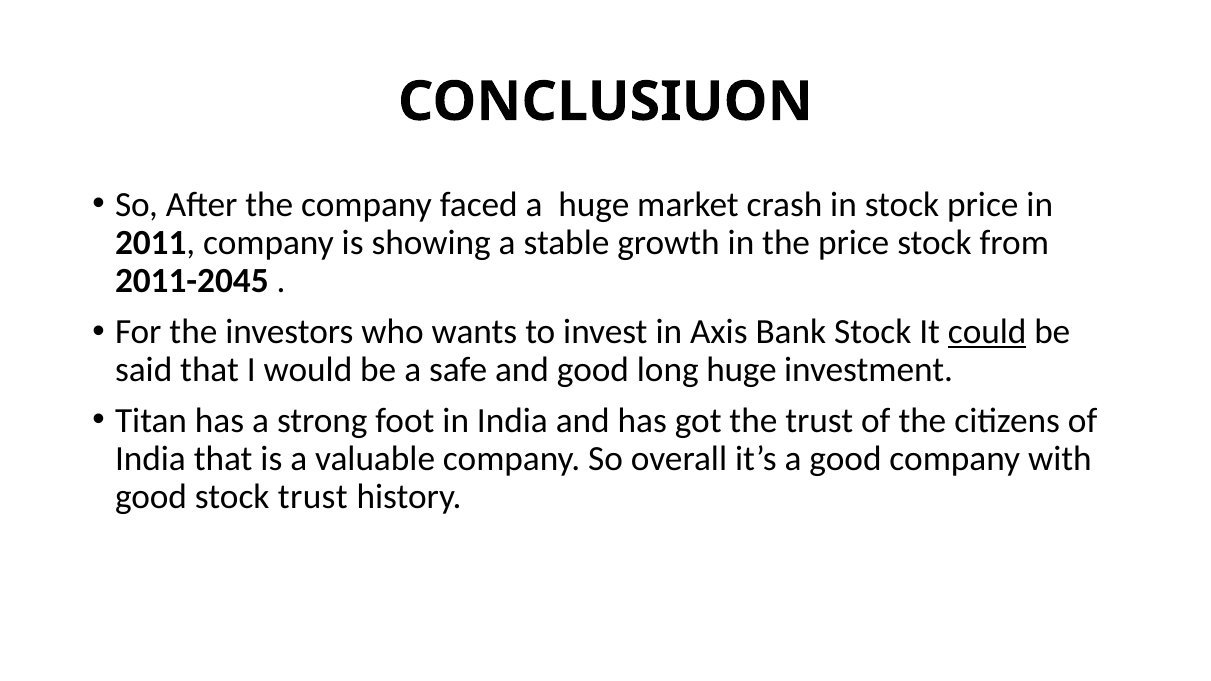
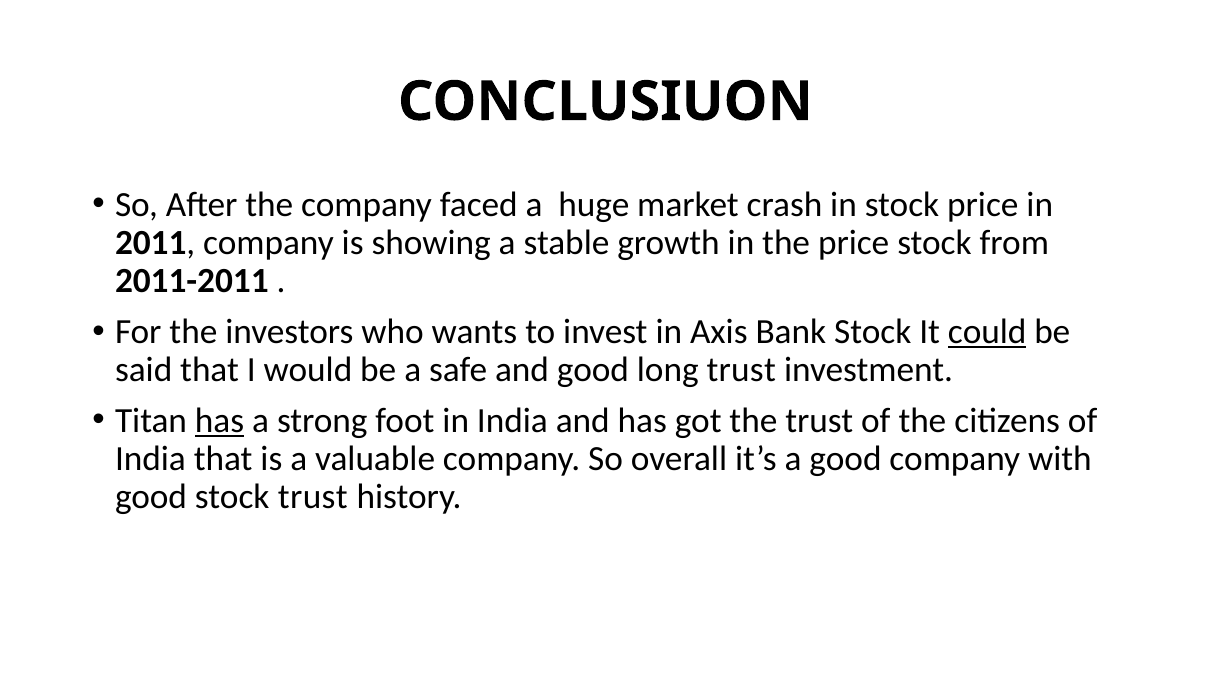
2011-2045: 2011-2045 -> 2011-2011 (192, 281)
long huge: huge -> trust (741, 370)
has underline: none -> present (220, 421)
